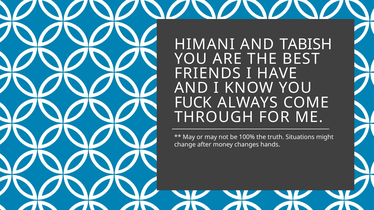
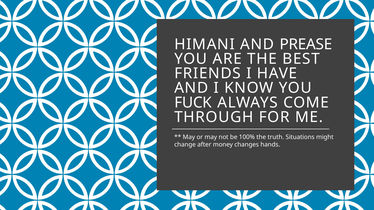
TABISH: TABISH -> PREASE (306, 44)
